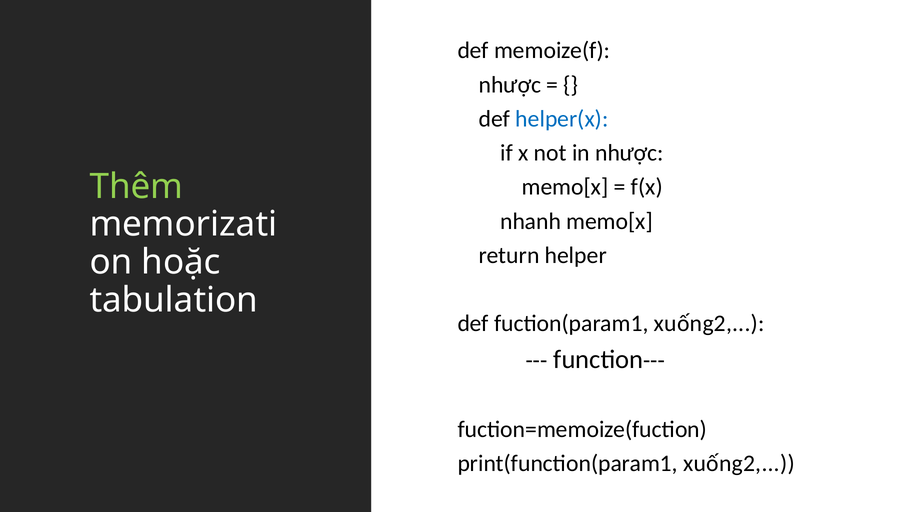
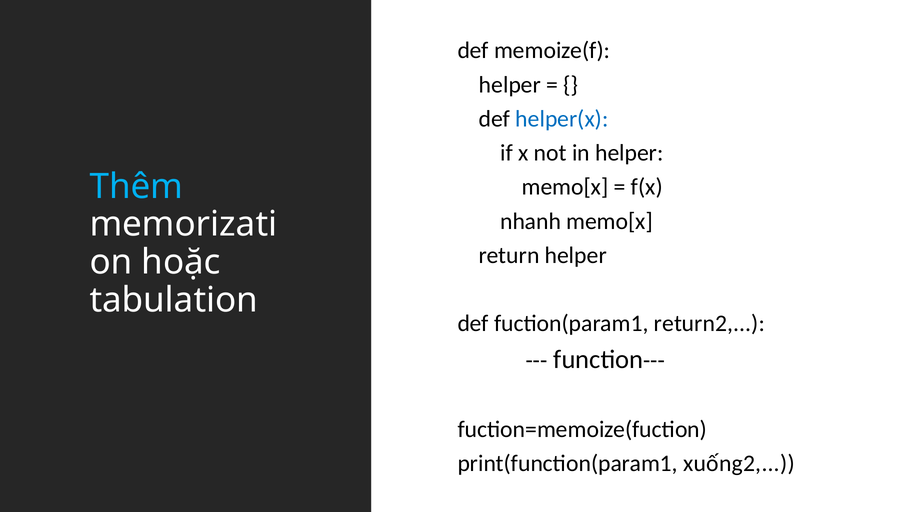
nhược: nhược -> helper (510, 85)
in nhược: nhược -> helper (629, 153)
Thêm colour: light green -> light blue (136, 186)
fuction(param1 xuống2: xuống2 -> return2 (709, 324)
